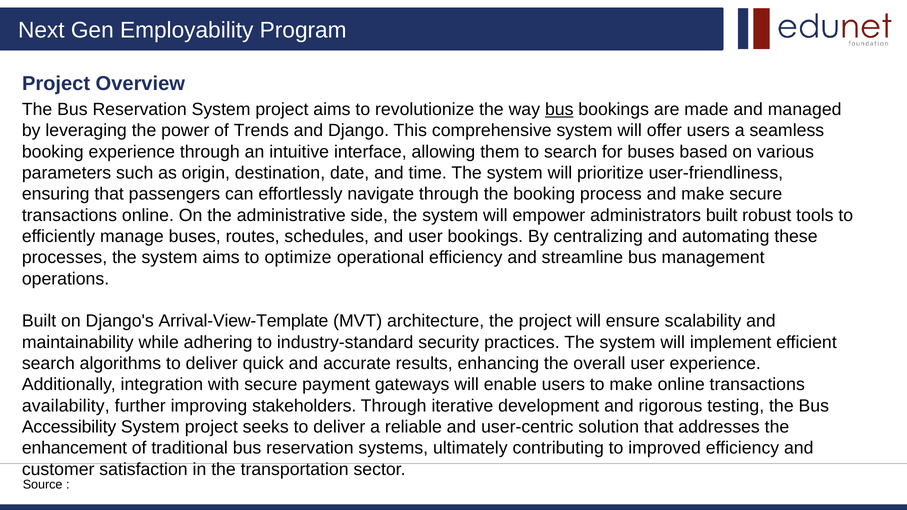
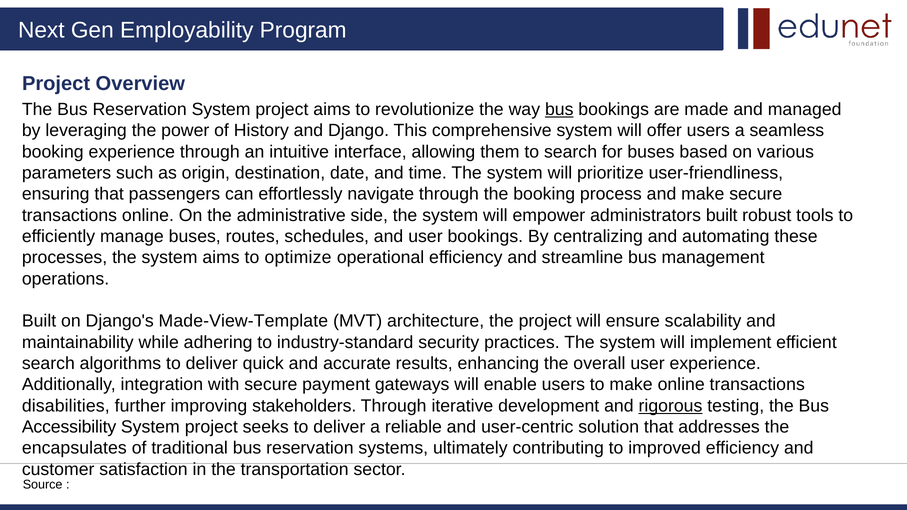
Trends: Trends -> History (261, 131)
Arrival-View-Template: Arrival-View-Template -> Made-View-Template (243, 321)
availability: availability -> disabilities (66, 406)
rigorous underline: none -> present (670, 406)
enhancement: enhancement -> encapsulates (74, 448)
